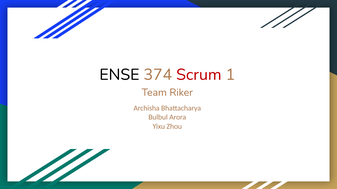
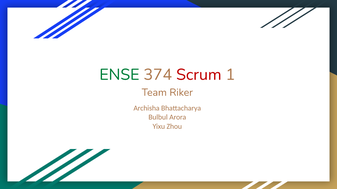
ENSE colour: black -> green (119, 75)
